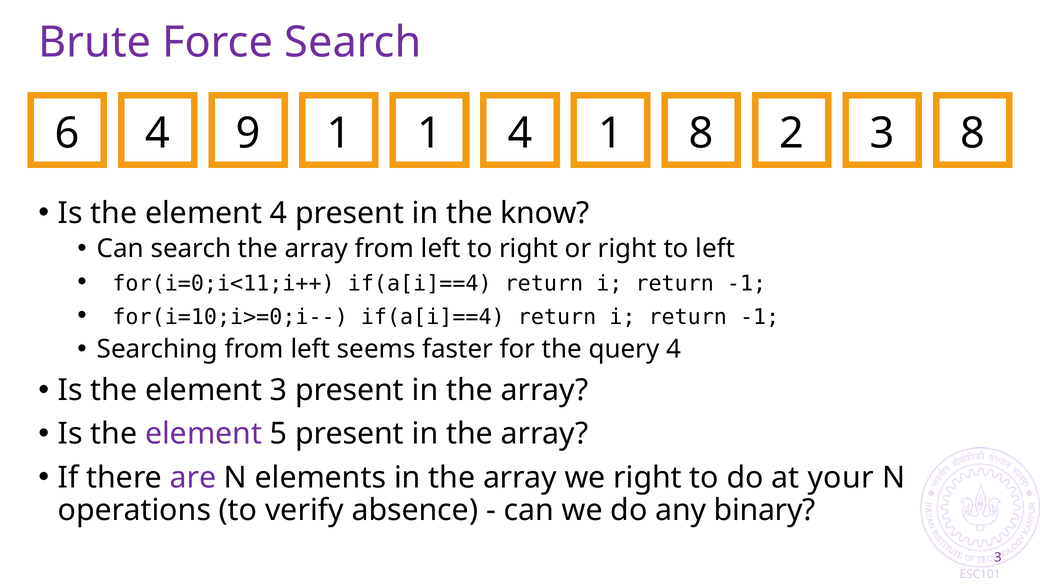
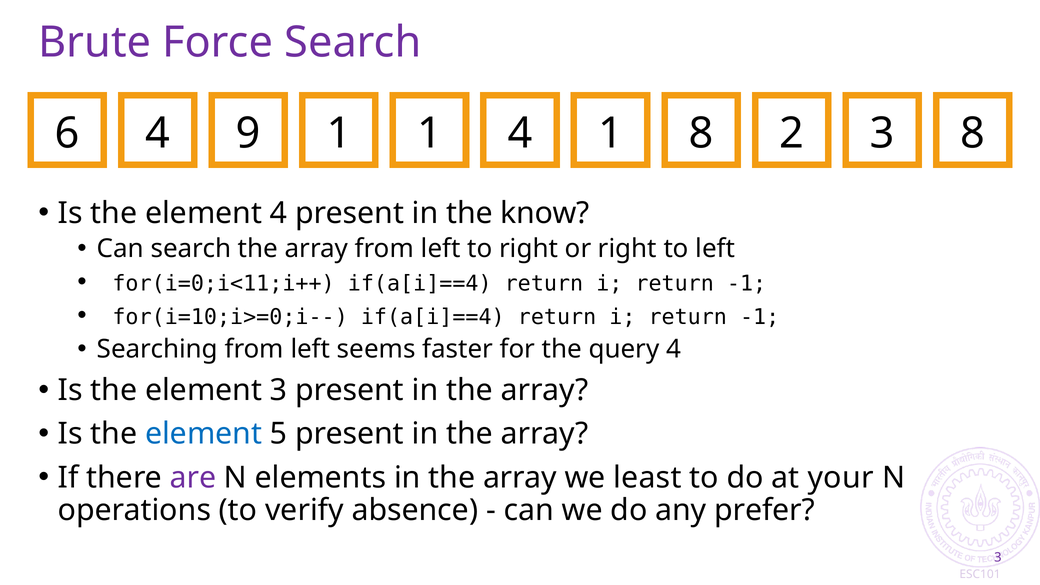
element colour: purple -> blue (204, 434)
we right: right -> least (647, 478)
binary: binary -> prefer (765, 510)
